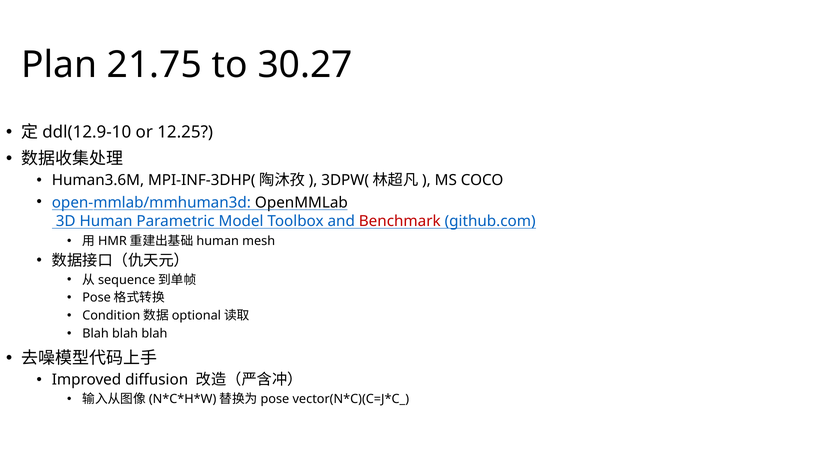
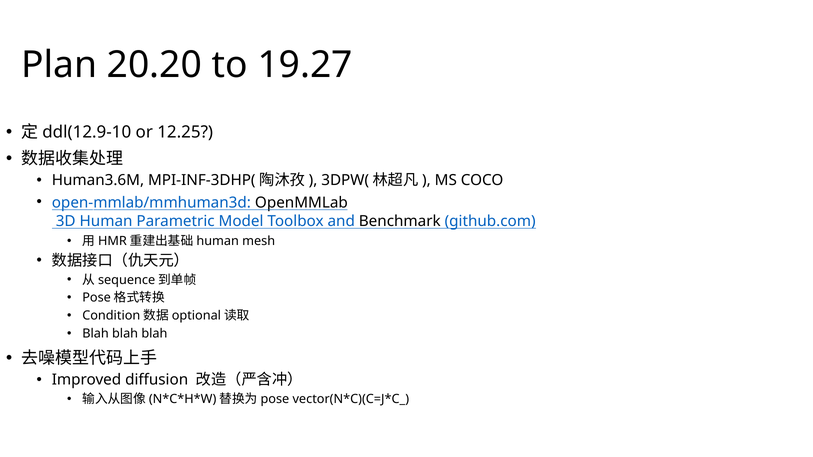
21.75: 21.75 -> 20.20 (154, 65)
30.27: 30.27 -> 19.27 (305, 65)
Benchmark colour: red -> black (400, 222)
